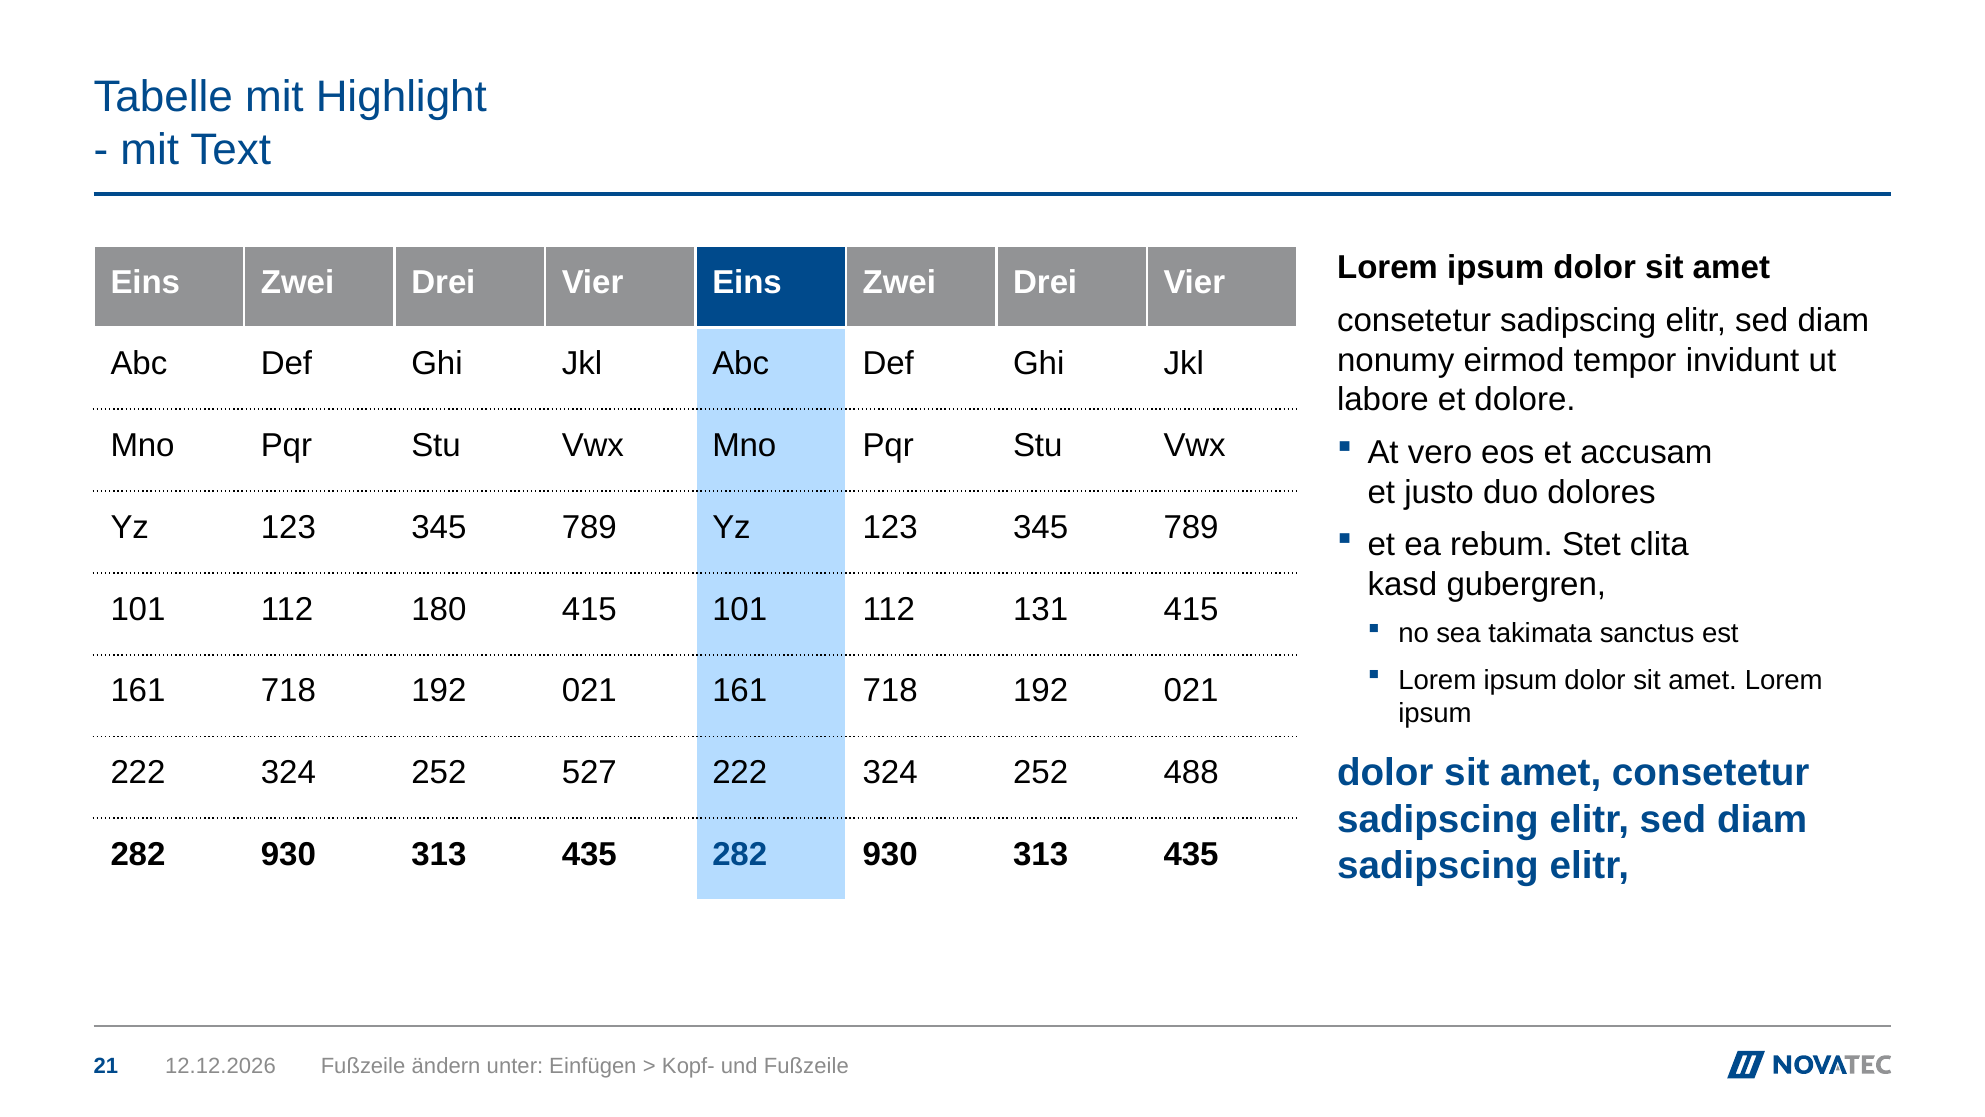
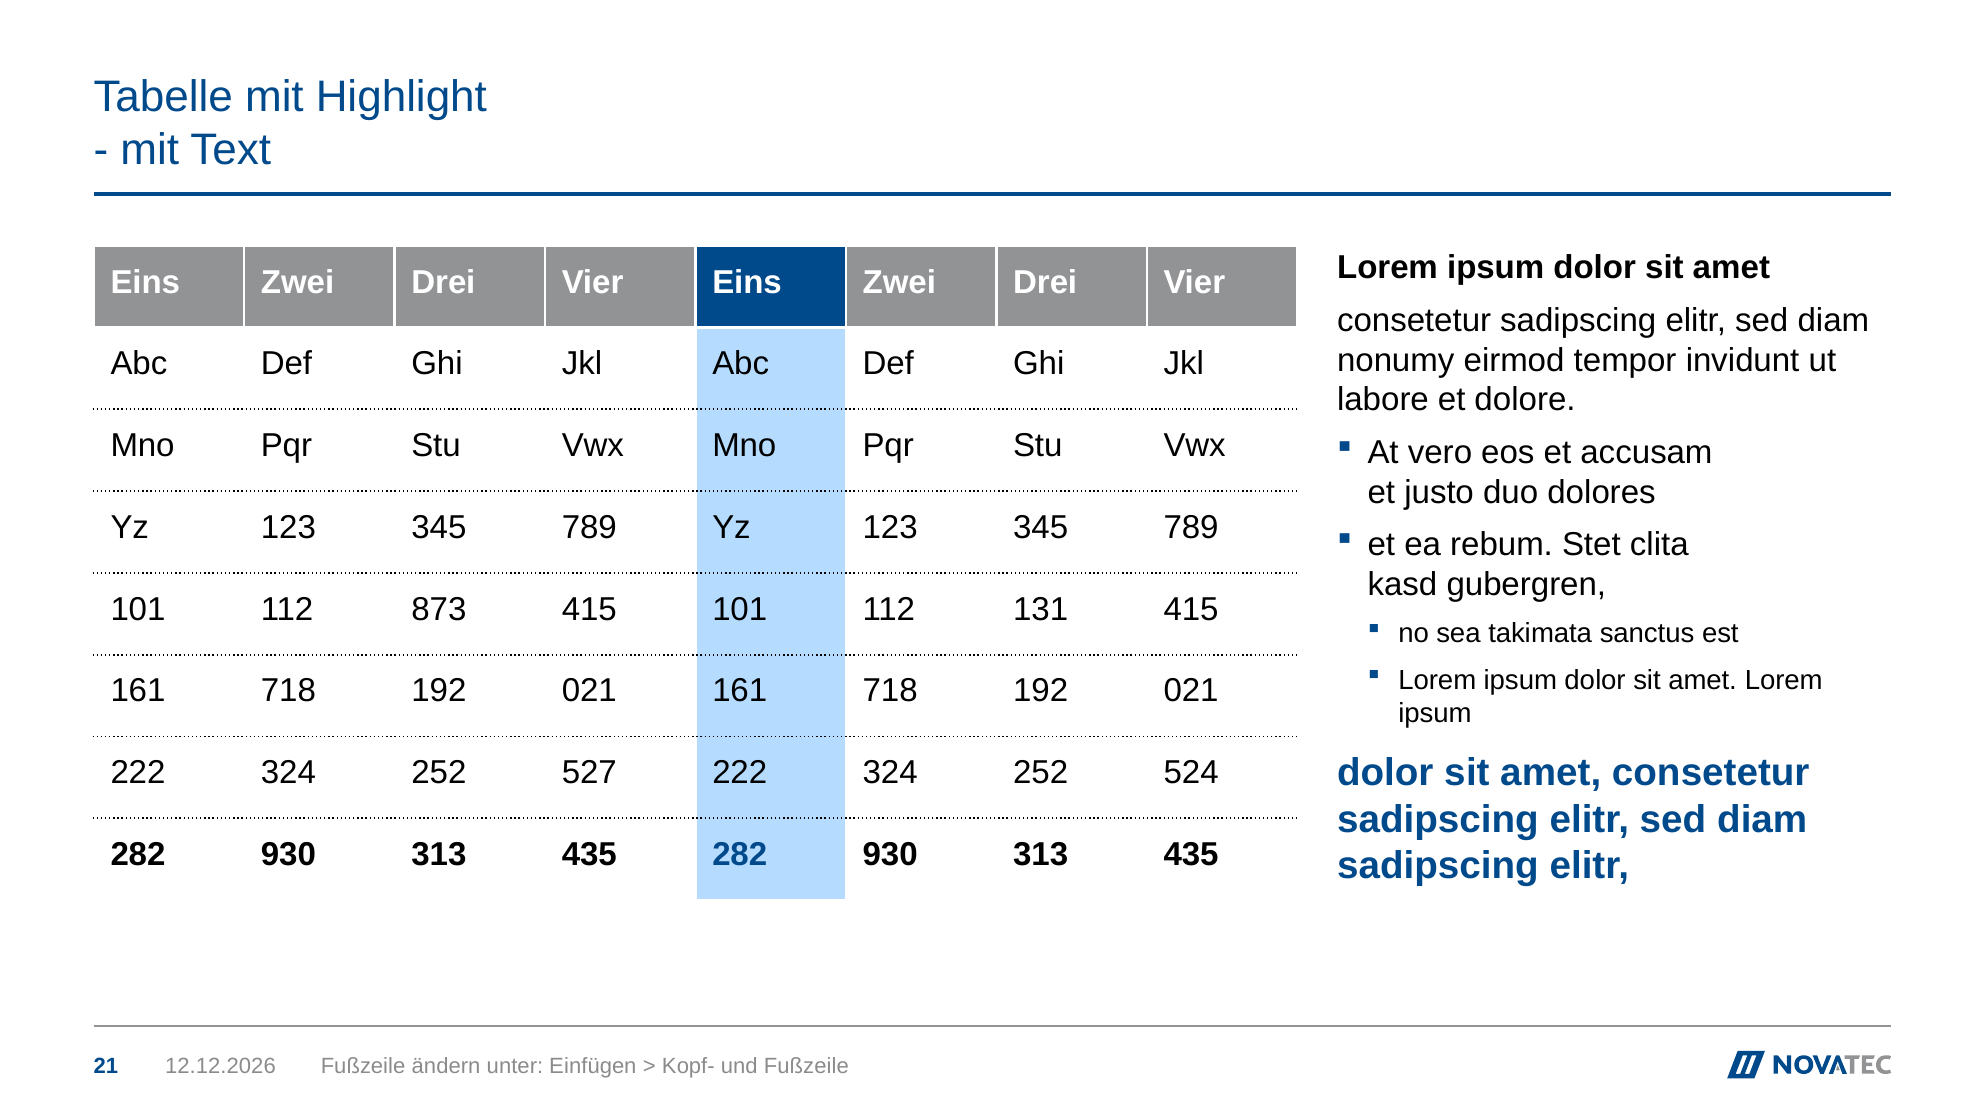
180: 180 -> 873 (439, 609)
488: 488 -> 524 (1191, 773)
